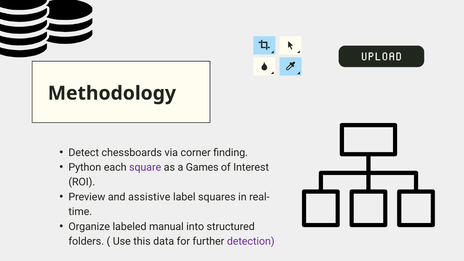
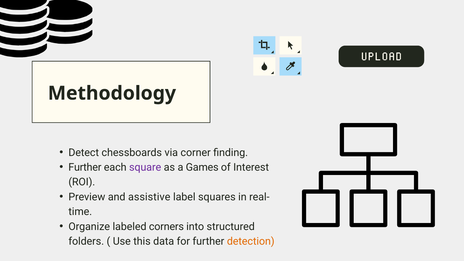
Python: Python -> Further (85, 167)
manual: manual -> corners (166, 227)
detection colour: purple -> orange (251, 241)
